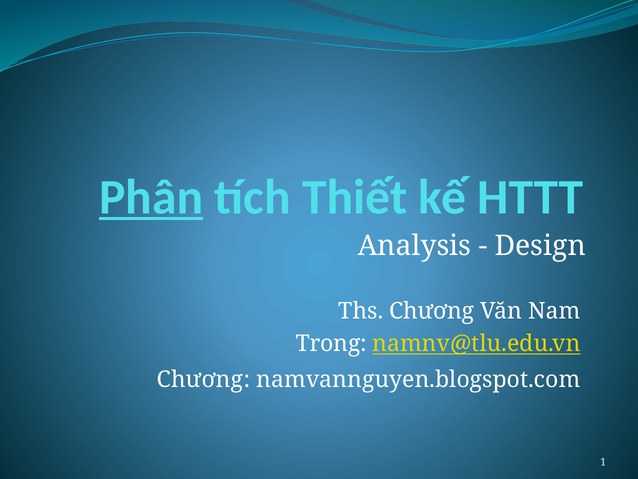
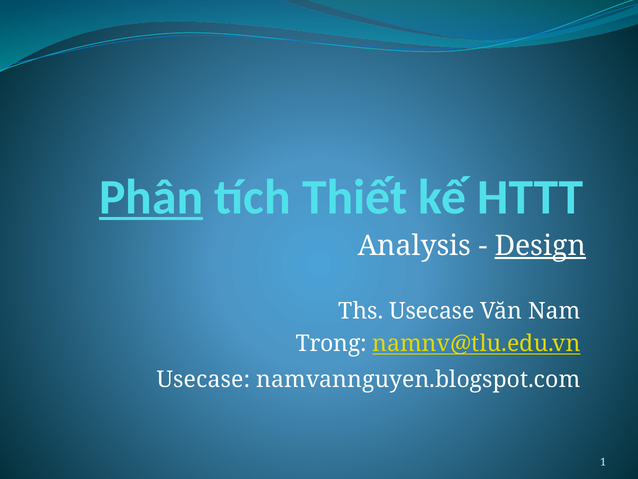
Design underline: none -> present (540, 245)
Ths Chương: Chương -> Usecase (432, 311)
Chương: Chương -> Usecase (203, 379)
